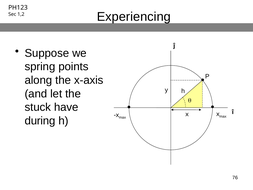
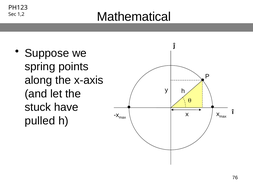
Experiencing: Experiencing -> Mathematical (134, 17)
during: during -> pulled (40, 121)
